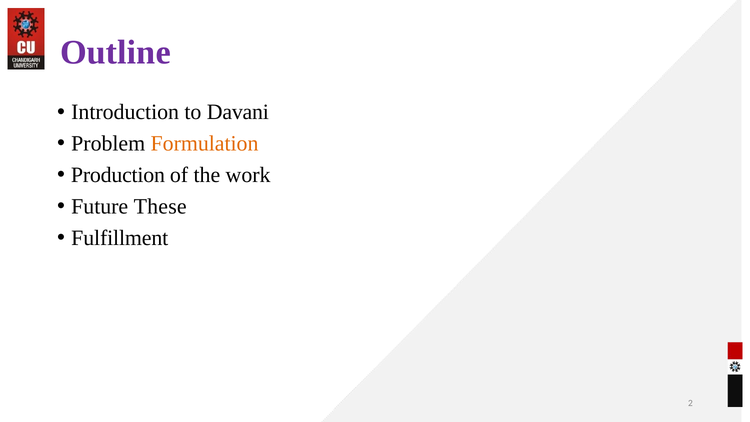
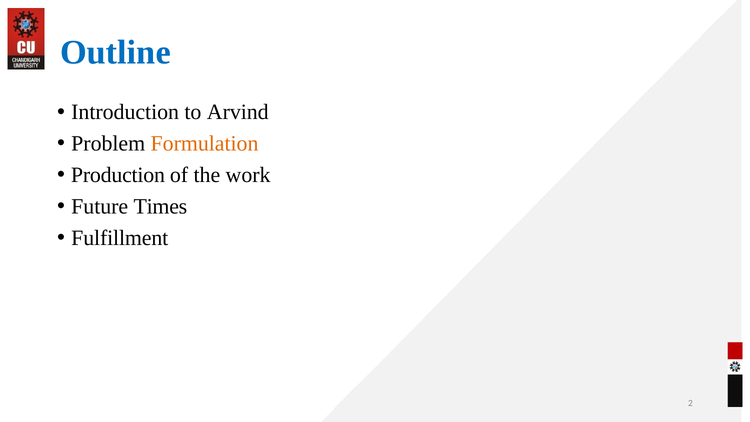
Outline colour: purple -> blue (115, 52)
Davani: Davani -> Arvind (238, 112)
These: These -> Times (160, 206)
